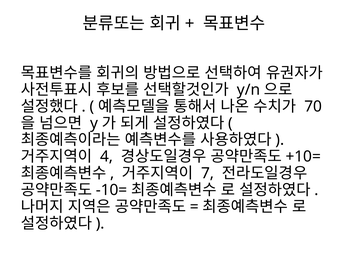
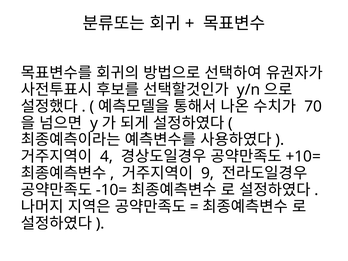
7: 7 -> 9 (208, 173)
